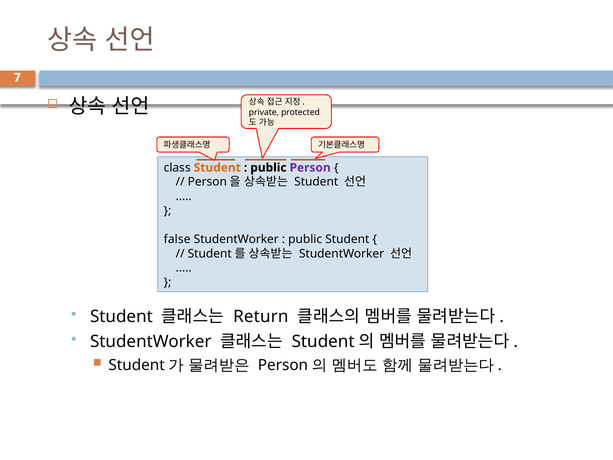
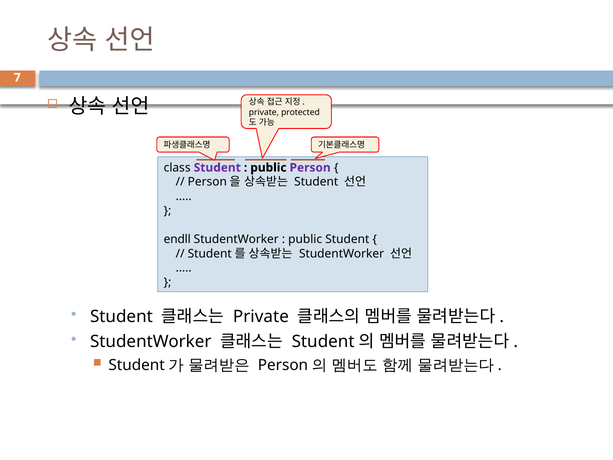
Student colour: orange -> purple (217, 168)
false: false -> endll (177, 239)
Return: Return -> Private (261, 316)
